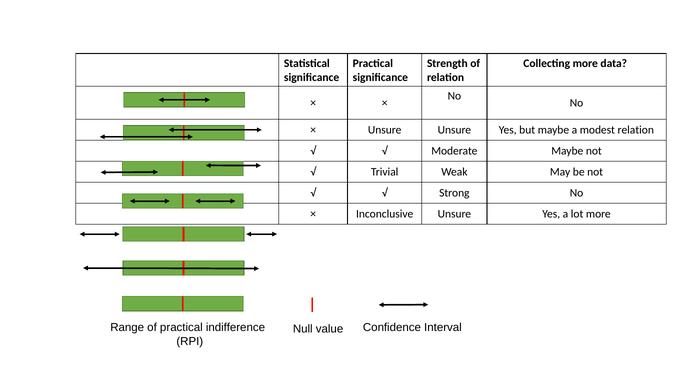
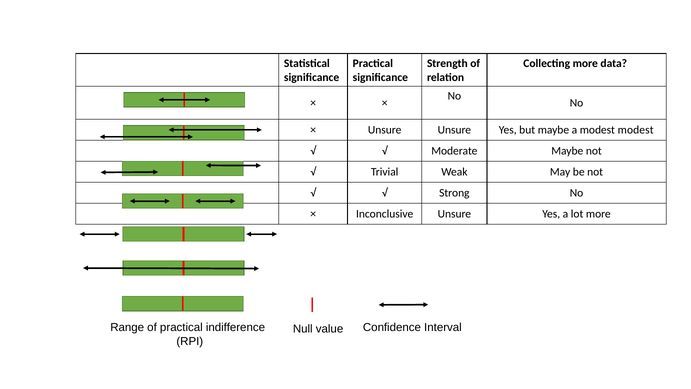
modest relation: relation -> modest (636, 130)
